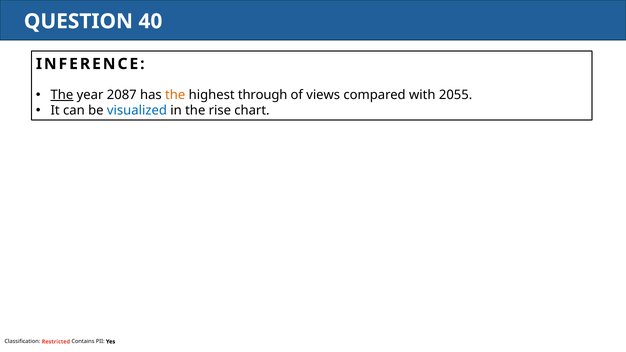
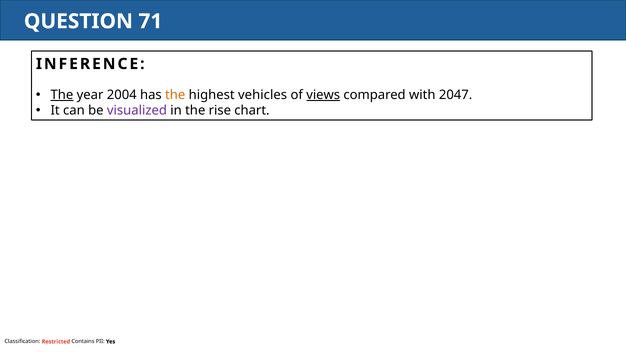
40: 40 -> 71 (150, 21)
2087: 2087 -> 2004 (122, 95)
through: through -> vehicles (263, 95)
views underline: none -> present (323, 95)
2055: 2055 -> 2047 (456, 95)
visualized colour: blue -> purple (137, 111)
